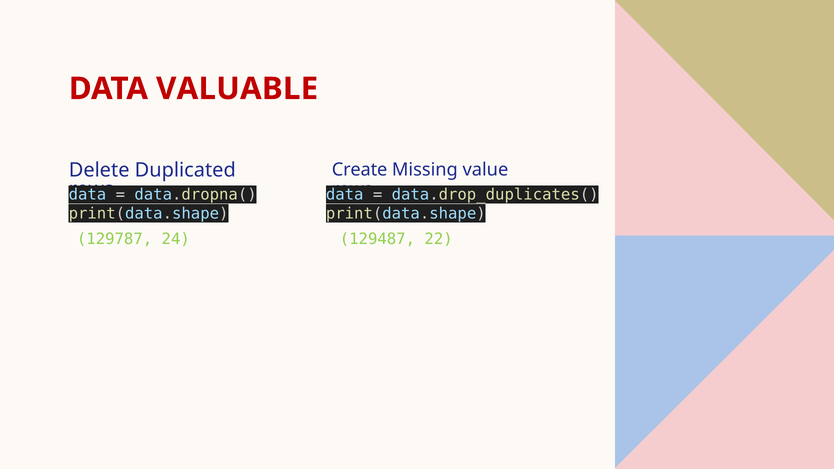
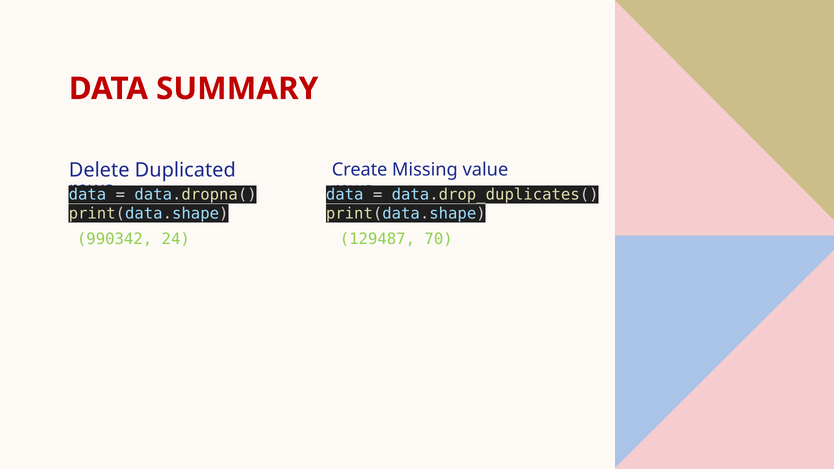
VALUABLE: VALUABLE -> SUMMARY (237, 89)
129787: 129787 -> 990342 (115, 239)
22: 22 -> 70 (439, 239)
